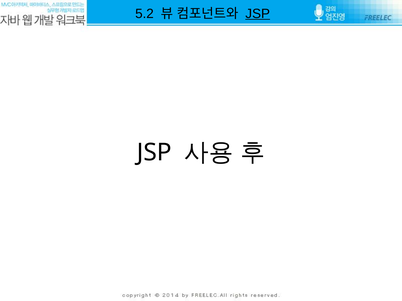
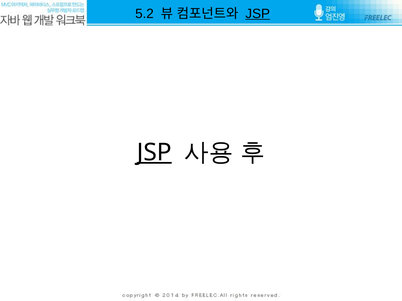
JSP underline: none -> present (154, 153)
